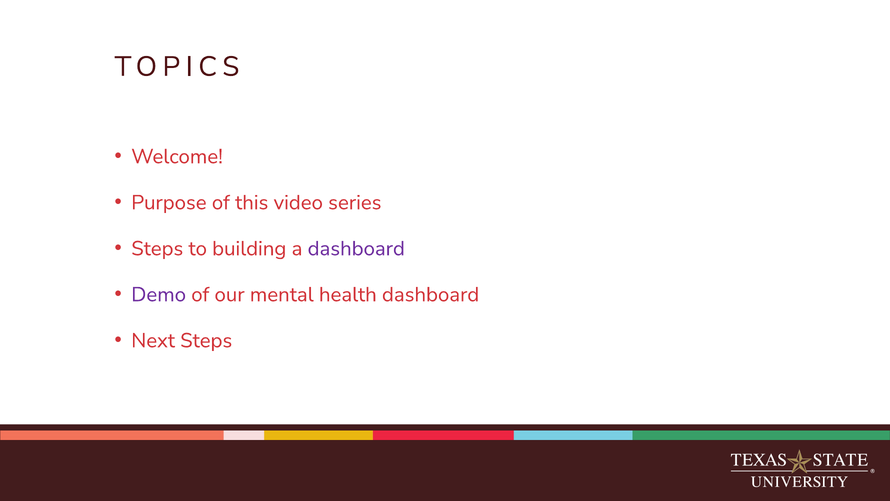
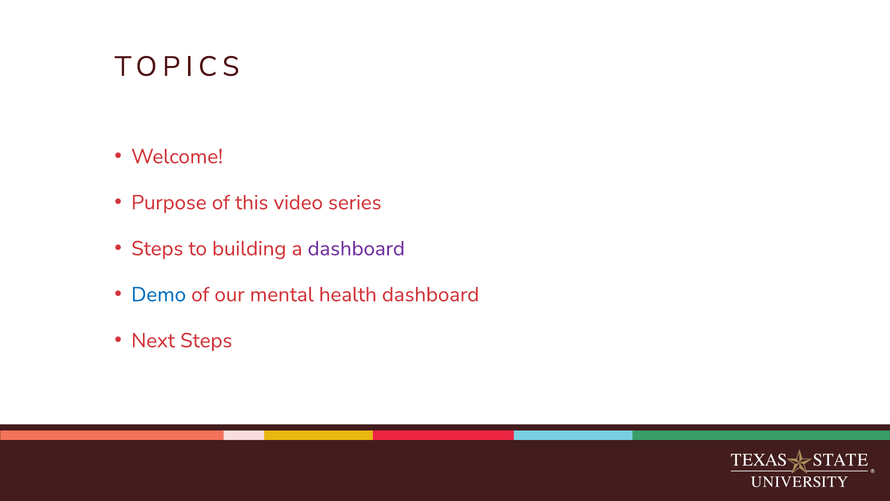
Demo colour: purple -> blue (159, 294)
